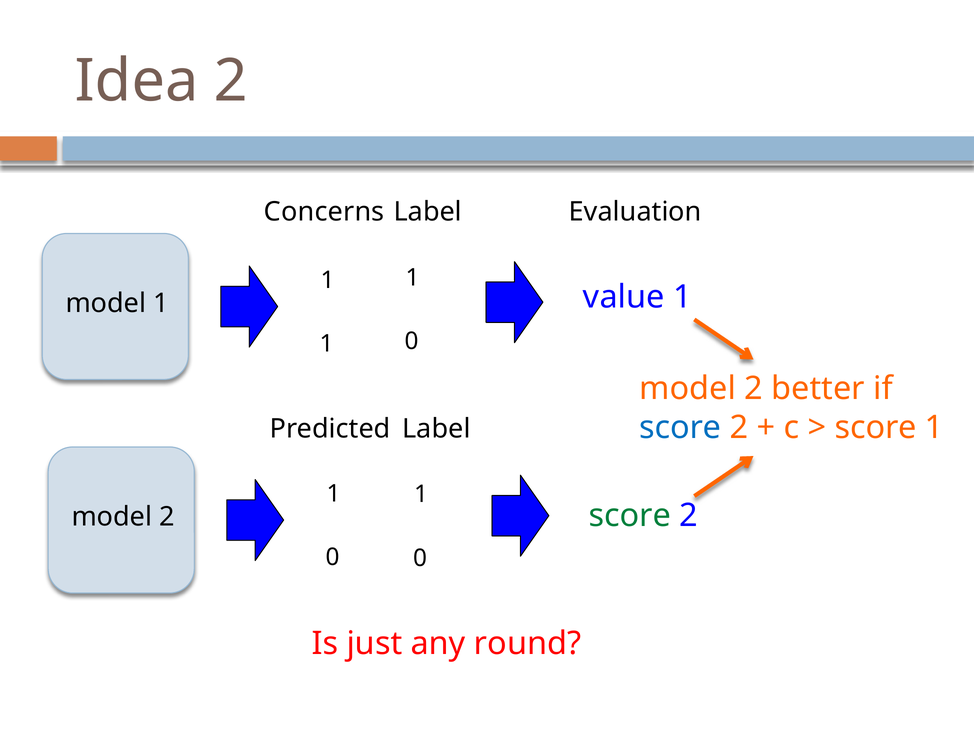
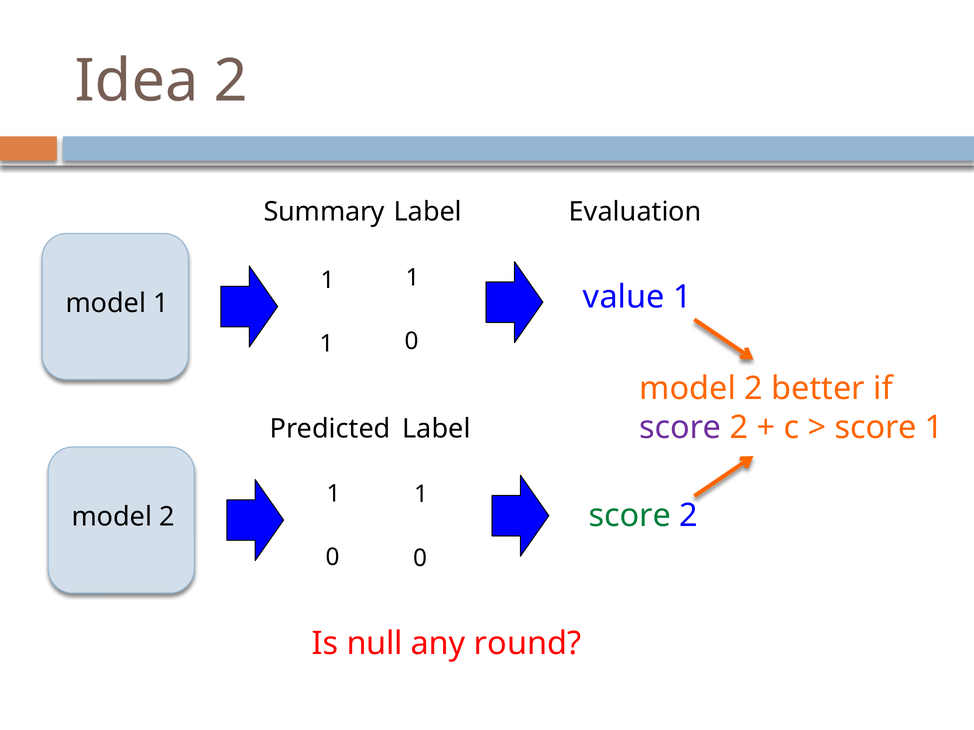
Concerns: Concerns -> Summary (324, 212)
score colour: blue -> purple (680, 428)
just: just -> null (375, 644)
